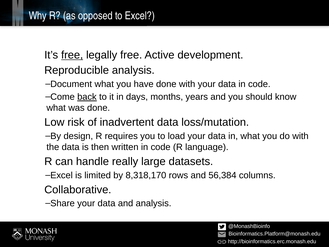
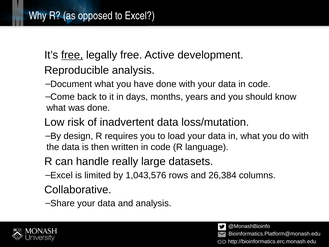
back underline: present -> none (87, 97)
8,318,170: 8,318,170 -> 1,043,576 (146, 175)
56,384: 56,384 -> 26,384 (222, 175)
